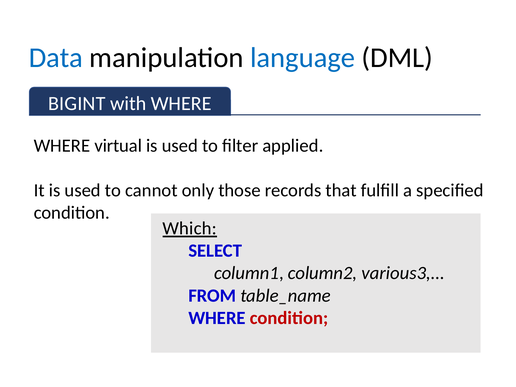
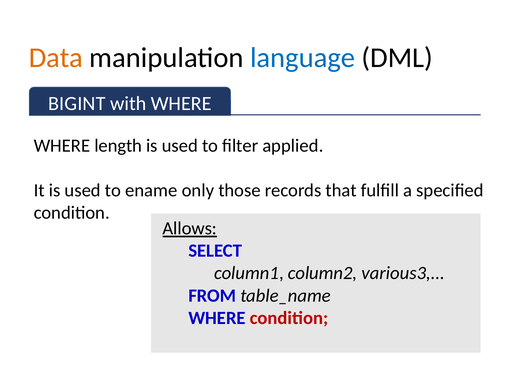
Data colour: blue -> orange (56, 58)
virtual: virtual -> length (118, 146)
cannot: cannot -> ename (151, 190)
Which: Which -> Allows (190, 228)
